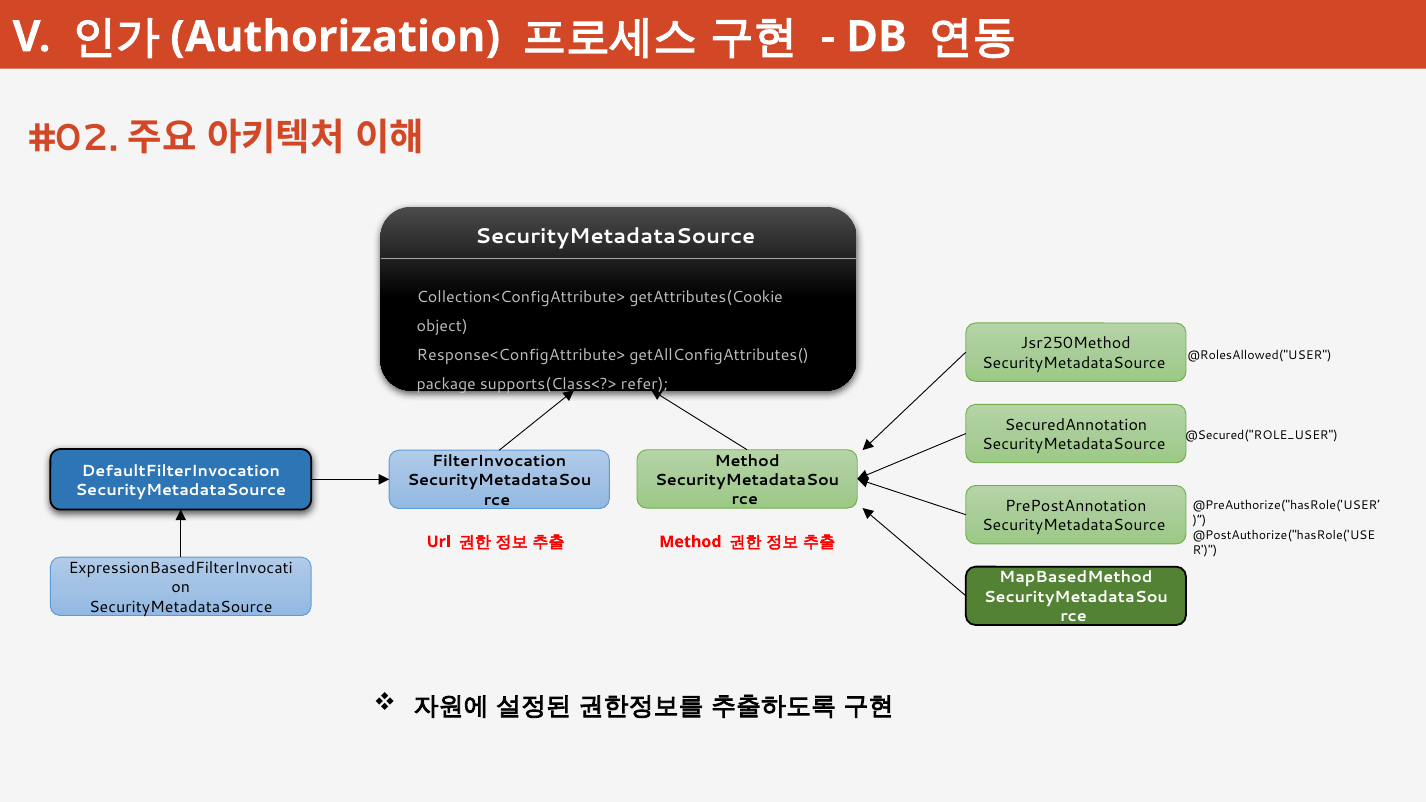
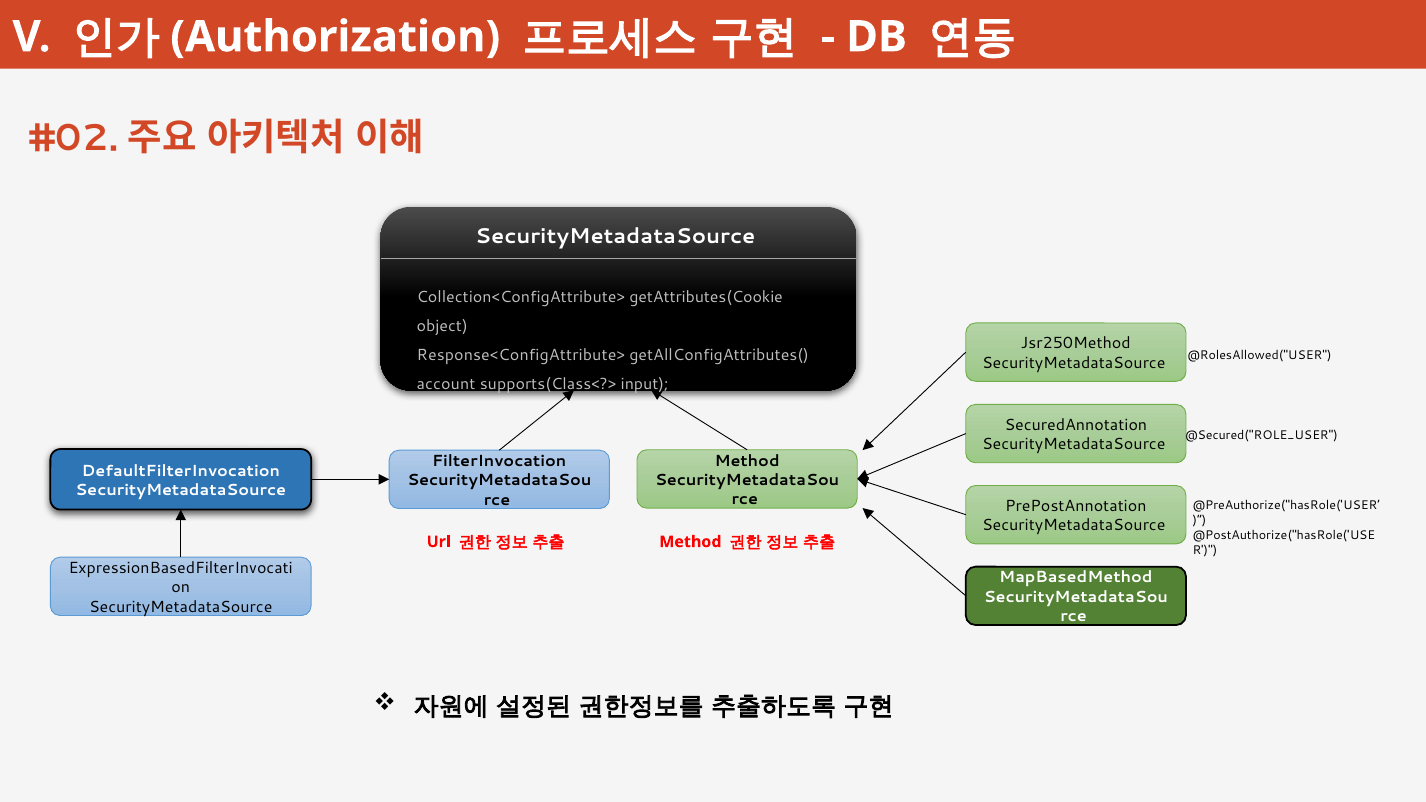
package: package -> account (446, 384)
refer: refer -> input (645, 384)
